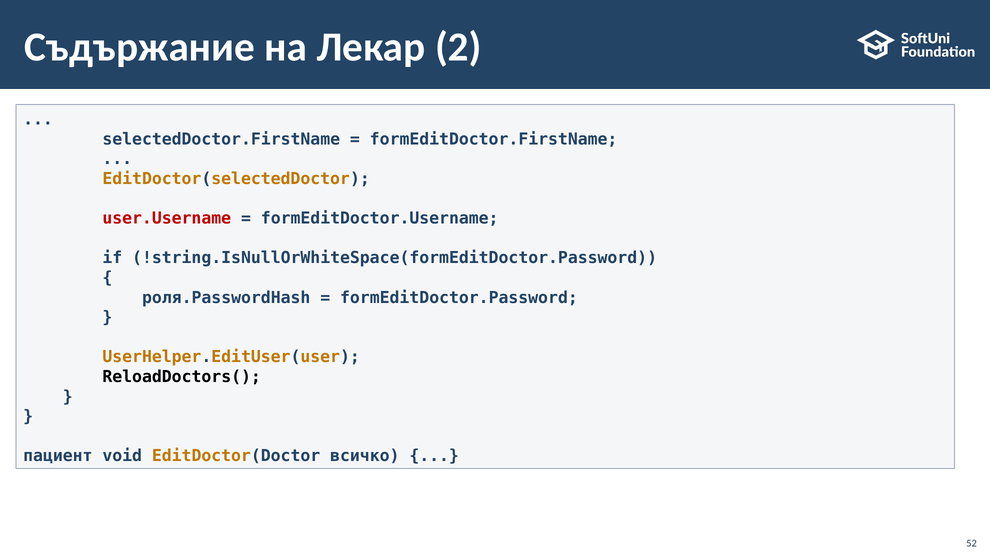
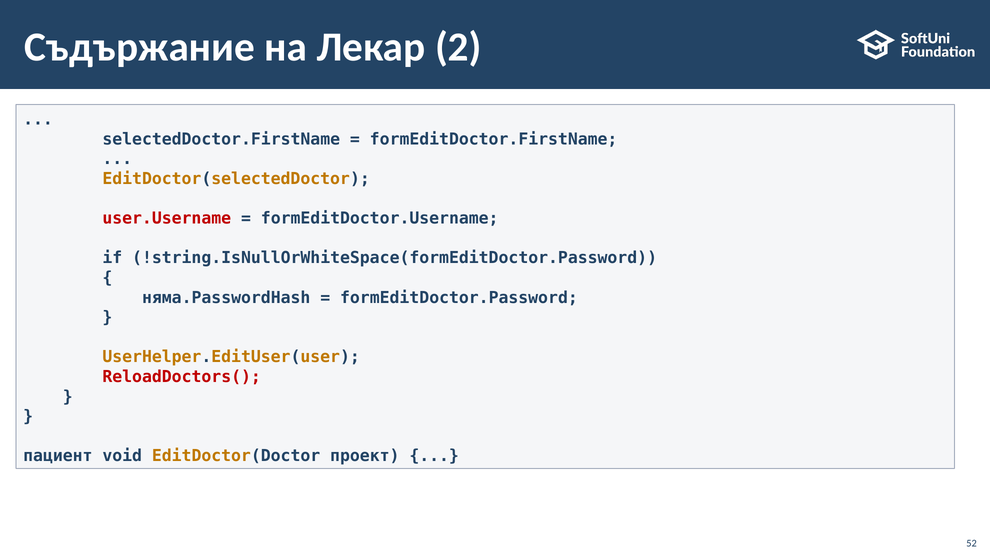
роля.PasswordHash: роля.PasswordHash -> няма.PasswordHash (226, 298)
ReloadDoctors( colour: black -> red (182, 377)
всичко: всичко -> проект (365, 456)
